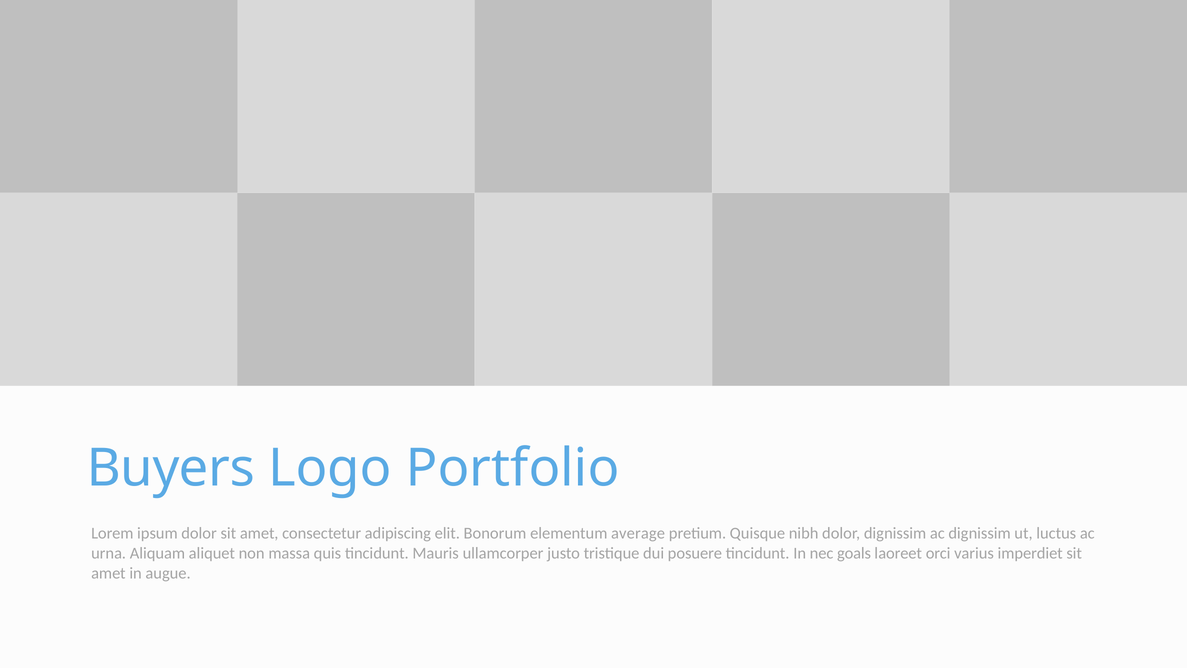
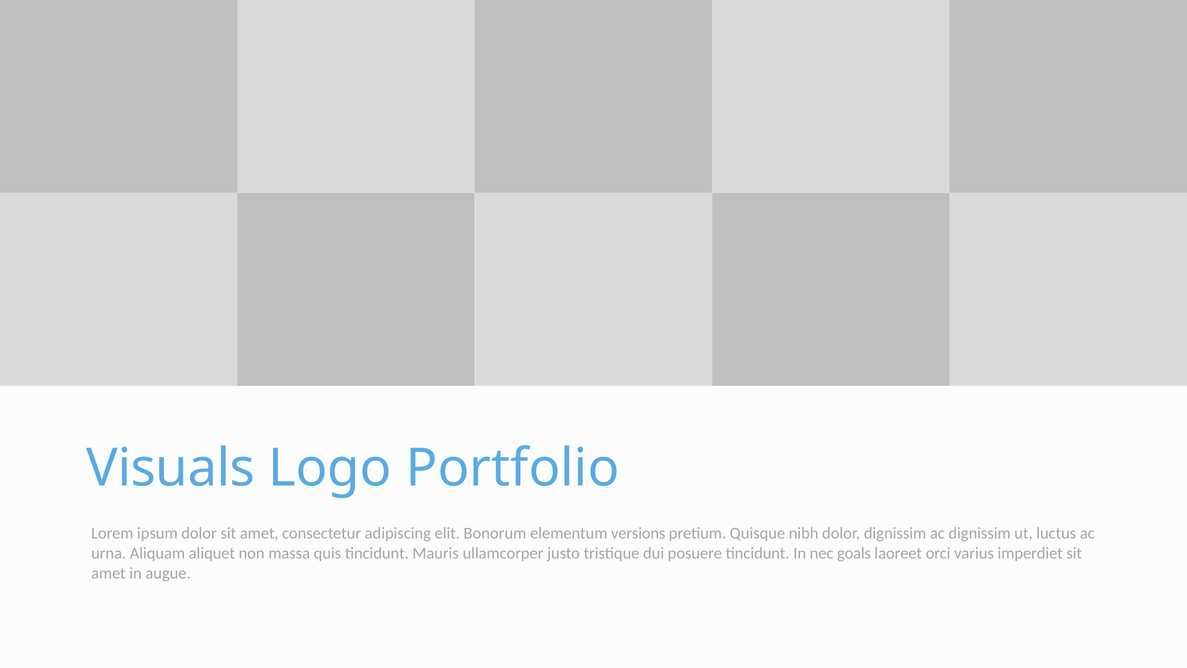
Buyers: Buyers -> Visuals (171, 468)
average: average -> versions (638, 533)
